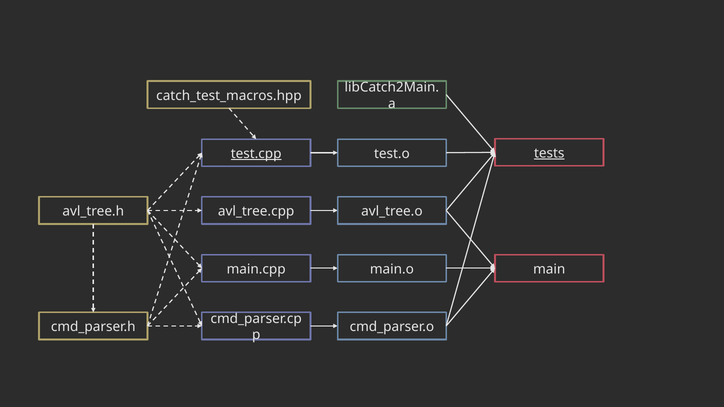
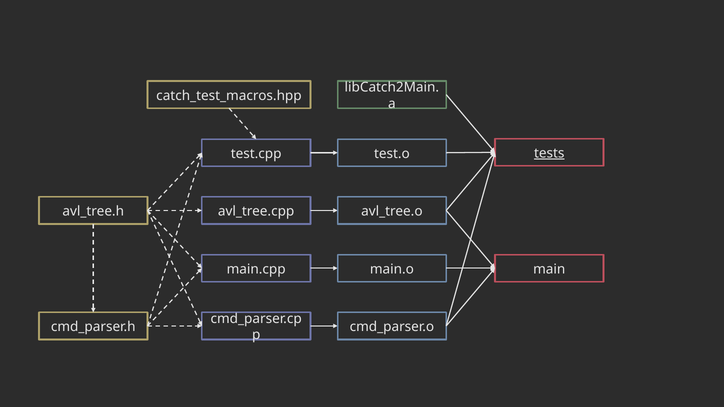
test.cpp underline: present -> none (256, 154)
